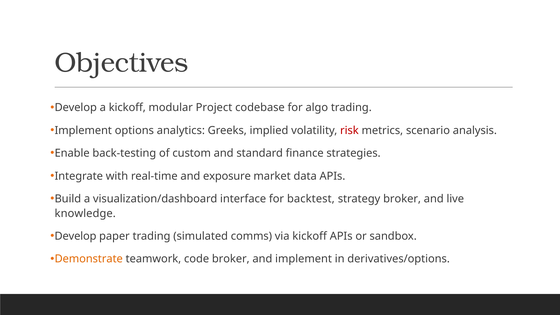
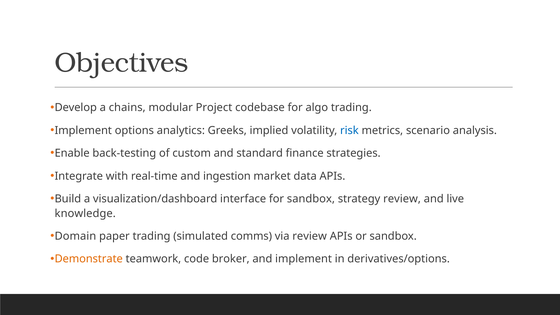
a kickoff: kickoff -> chains (127, 108)
risk colour: red -> blue (349, 130)
exposure: exposure -> ingestion (227, 176)
for backtest: backtest -> sandbox (311, 199)
strategy broker: broker -> review (402, 199)
Develop: Develop -> Domain (75, 236)
via kickoff: kickoff -> review (310, 236)
